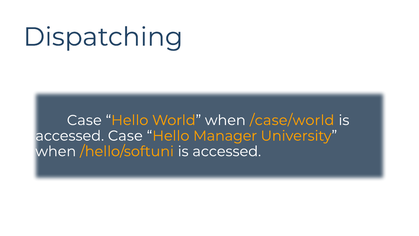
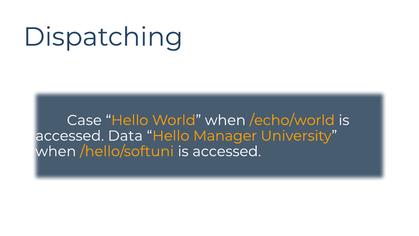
/case/world: /case/world -> /echo/world (292, 120)
accessed Case: Case -> Data (125, 136)
